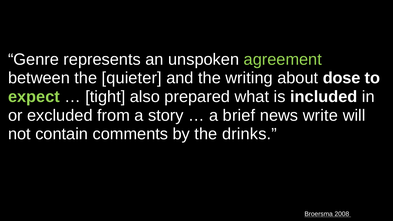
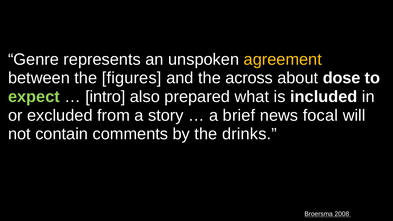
agreement colour: light green -> yellow (283, 59)
quieter: quieter -> figures (132, 78)
writing: writing -> across (249, 78)
tight: tight -> intro (105, 97)
write: write -> focal (320, 115)
